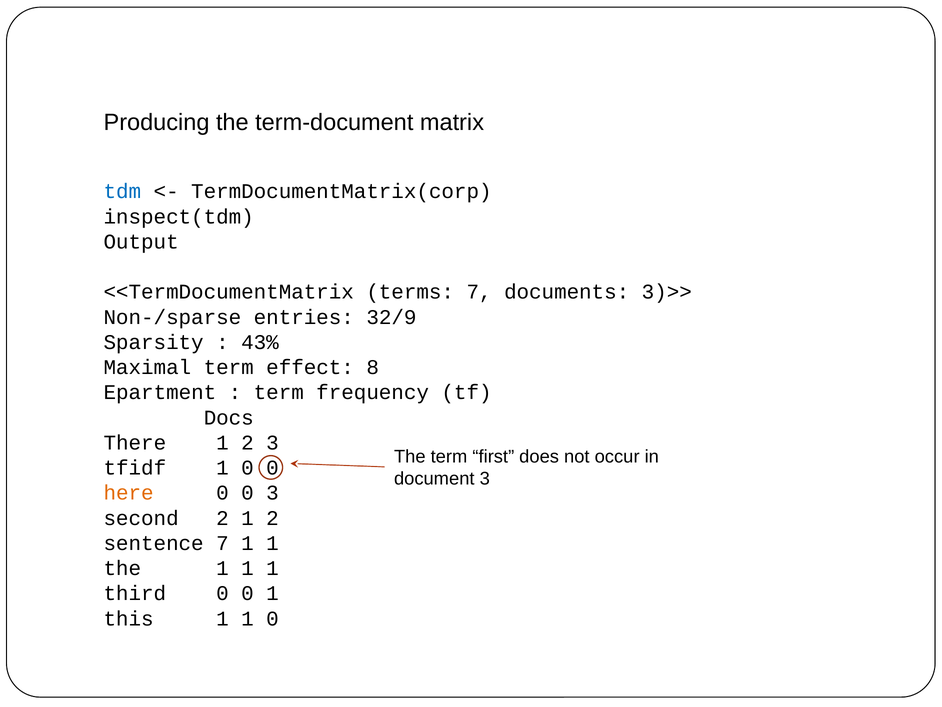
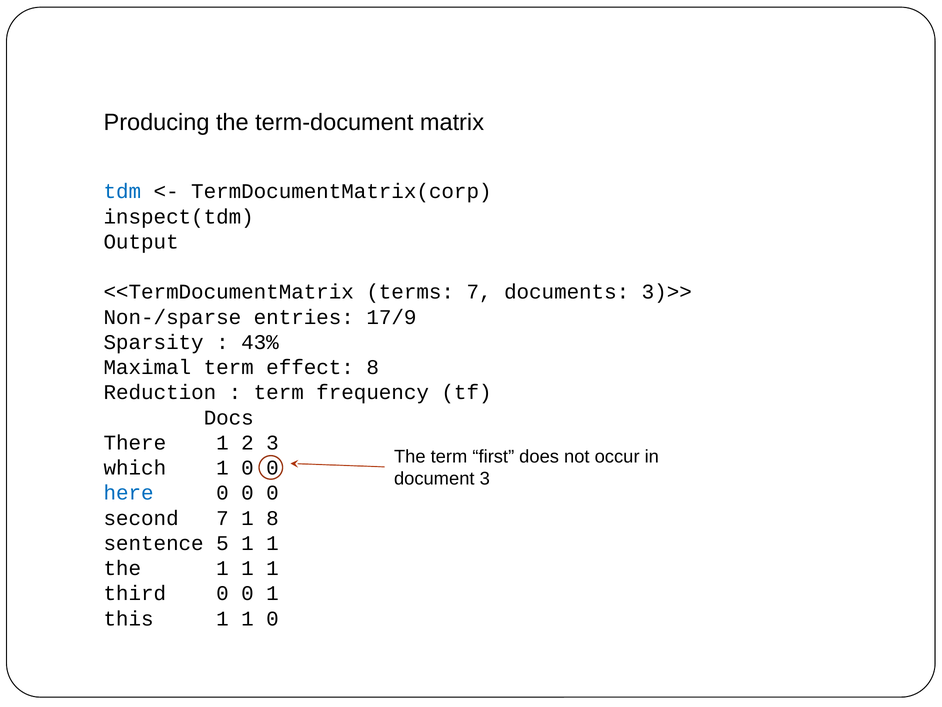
32/9: 32/9 -> 17/9 (391, 317)
Epartment: Epartment -> Reduction (160, 392)
tfidf: tfidf -> which (135, 468)
here colour: orange -> blue (129, 493)
0 0 3: 3 -> 0 (273, 493)
second 2: 2 -> 7 (222, 518)
2: 2 -> 8 (273, 518)
sentence 7: 7 -> 5 (222, 543)
